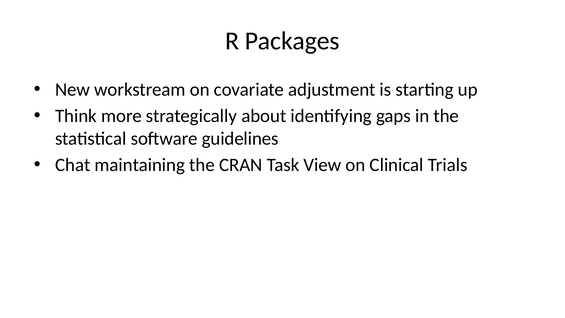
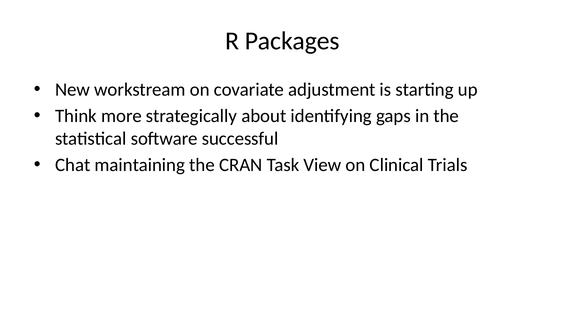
guidelines: guidelines -> successful (240, 139)
